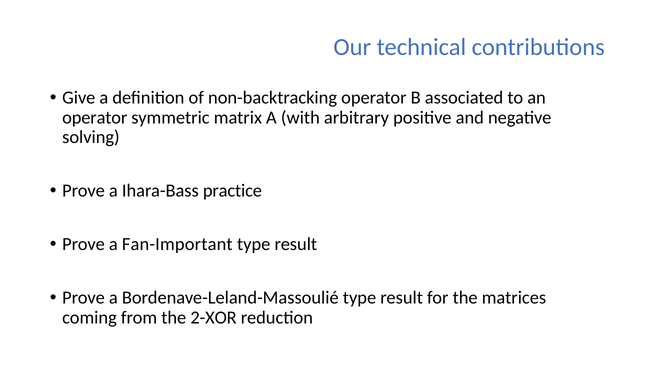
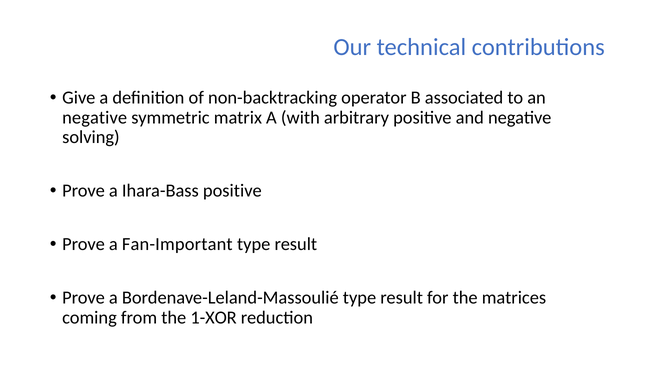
operator: operator -> negative (95, 118)
Ihara-Bass practice: practice -> positive (232, 191)
2-XOR: 2-XOR -> 1-XOR (214, 318)
